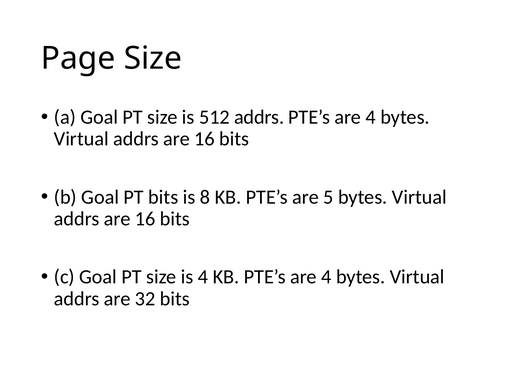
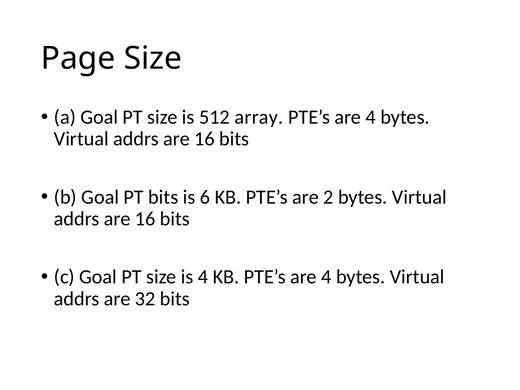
512 addrs: addrs -> array (259, 117)
8: 8 -> 6 (205, 197)
5: 5 -> 2 (328, 197)
